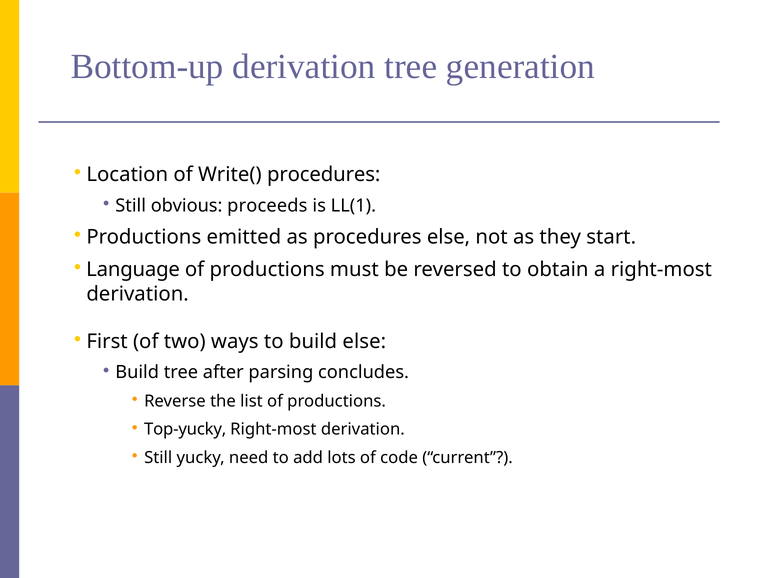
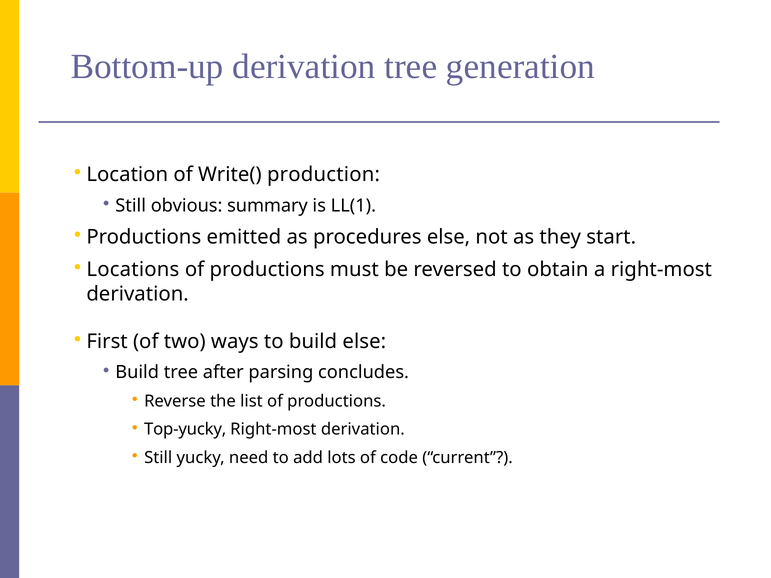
Write( procedures: procedures -> production (324, 175)
proceeds: proceeds -> summary (267, 206)
Language: Language -> Locations (133, 270)
